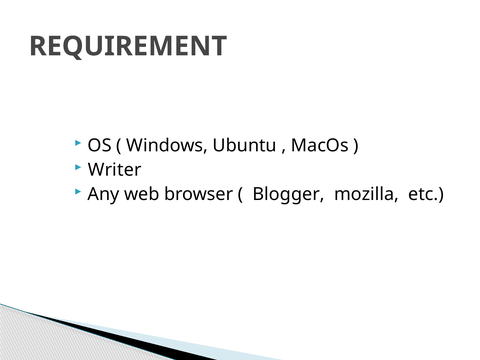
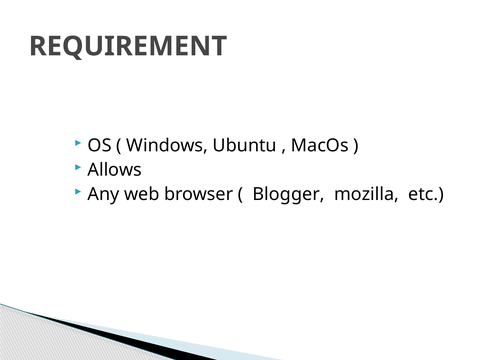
Writer: Writer -> Allows (115, 170)
